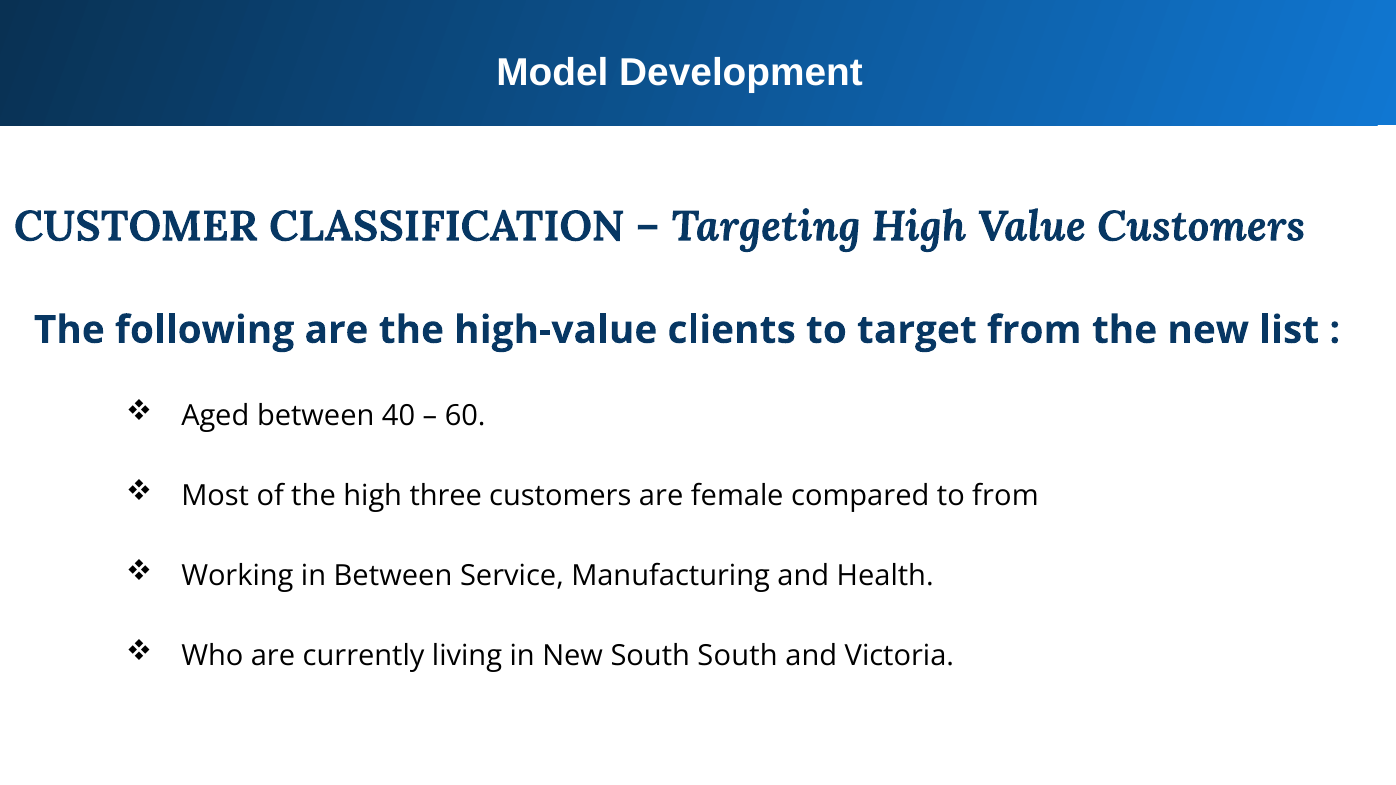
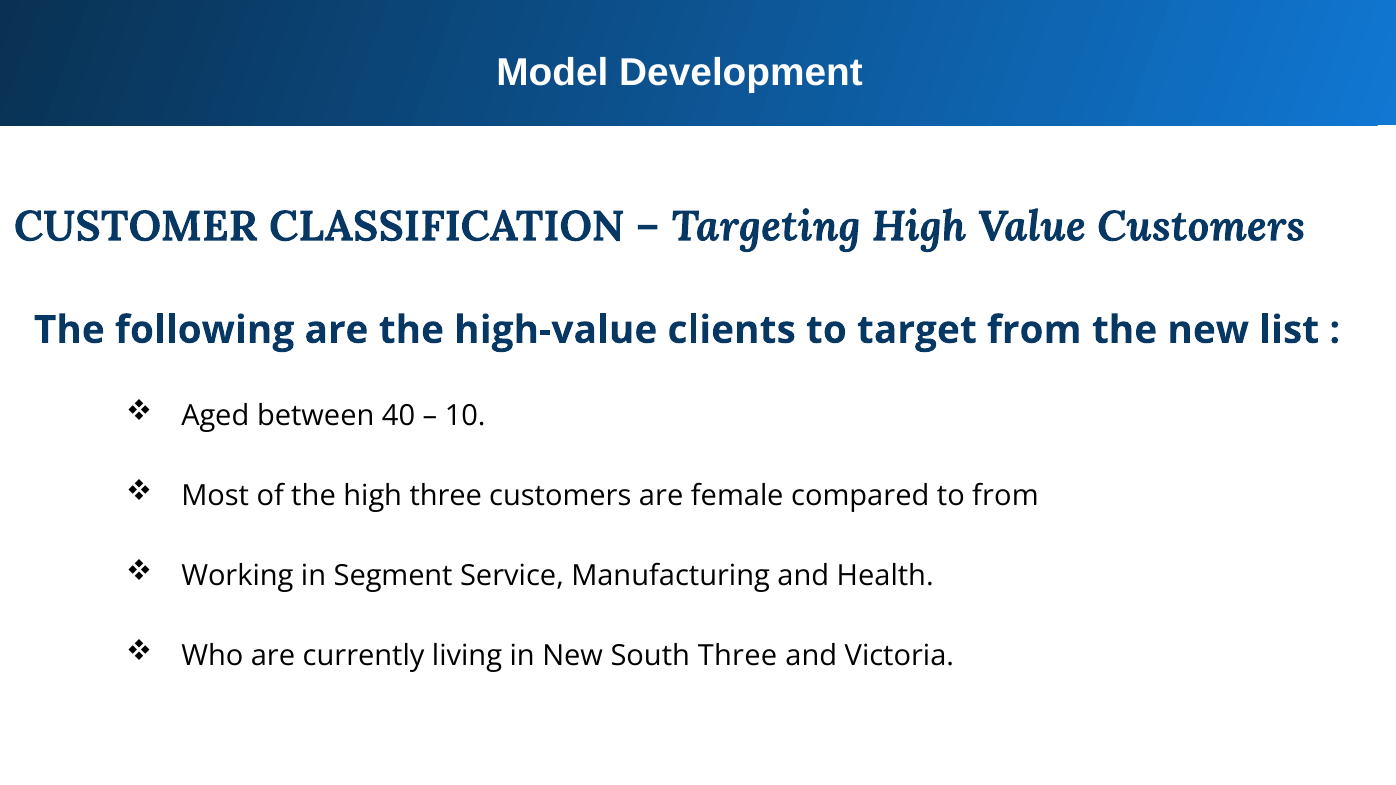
60: 60 -> 10 (465, 416)
in Between: Between -> Segment (393, 576)
South South: South -> Three (738, 656)
